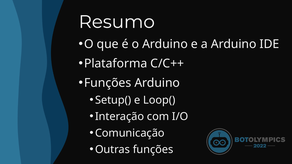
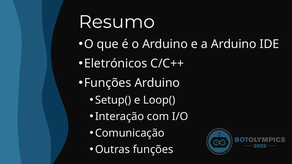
Plataforma: Plataforma -> Eletrónicos (116, 64)
